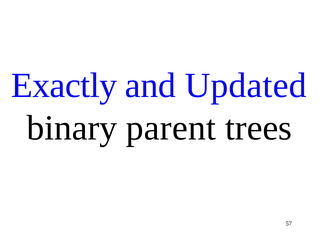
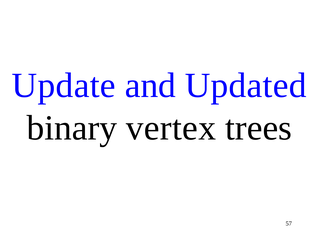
Exactly: Exactly -> Update (64, 85)
parent: parent -> vertex (171, 128)
